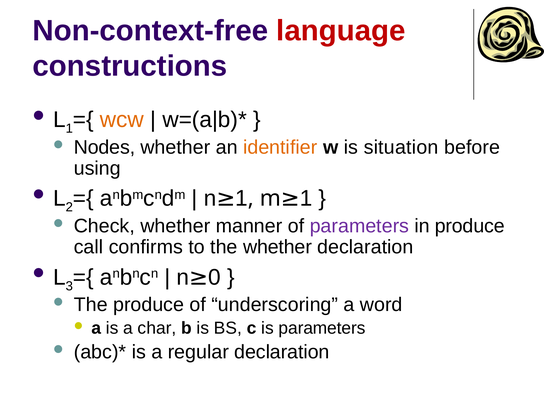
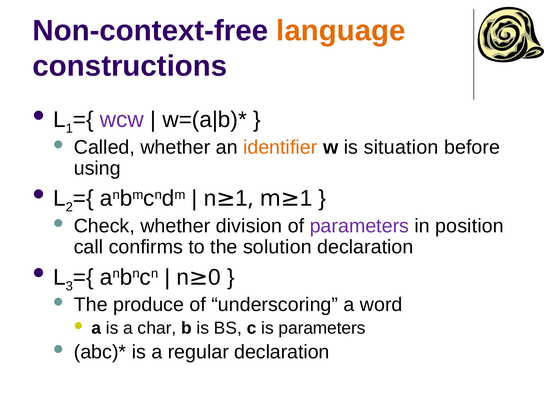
language colour: red -> orange (341, 31)
wcw colour: orange -> purple (122, 120)
Nodes: Nodes -> Called (104, 147)
manner: manner -> division (249, 226)
in produce: produce -> position (470, 226)
the whether: whether -> solution (277, 247)
